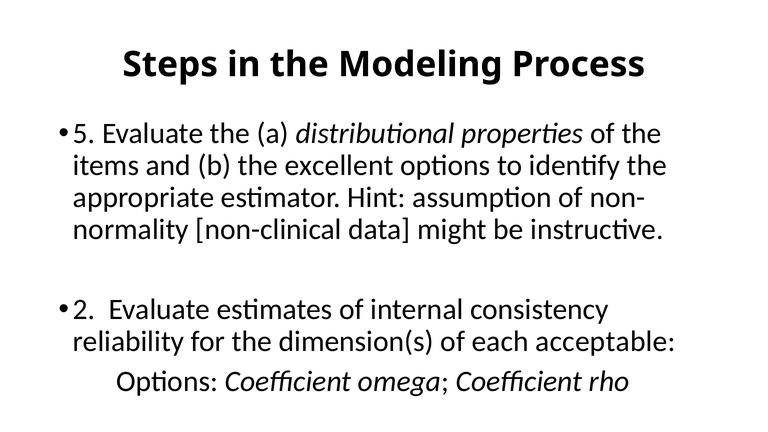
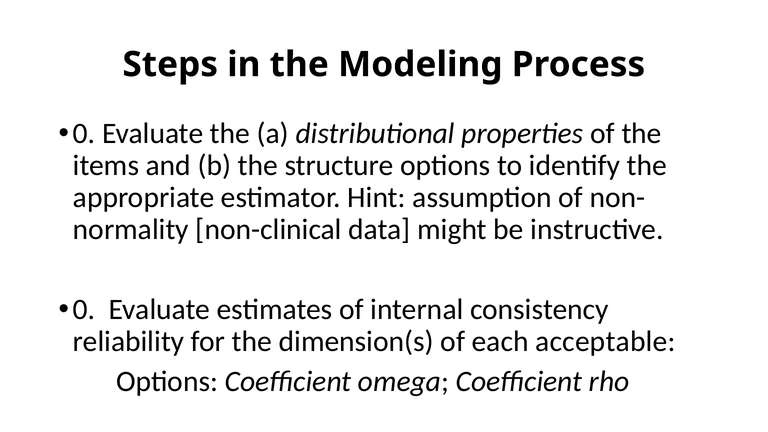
5: 5 -> 0 (84, 134)
excellent: excellent -> structure (339, 166)
2: 2 -> 0 (84, 309)
